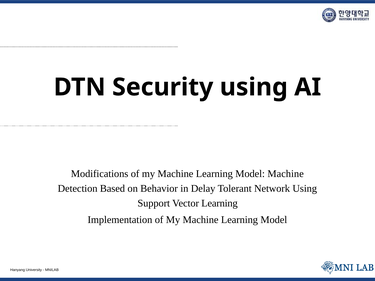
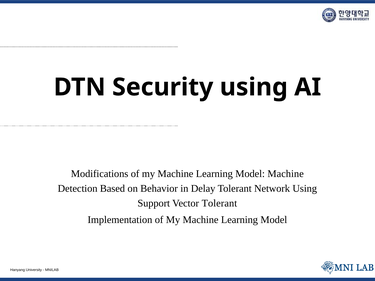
Vector Learning: Learning -> Tolerant (219, 203)
